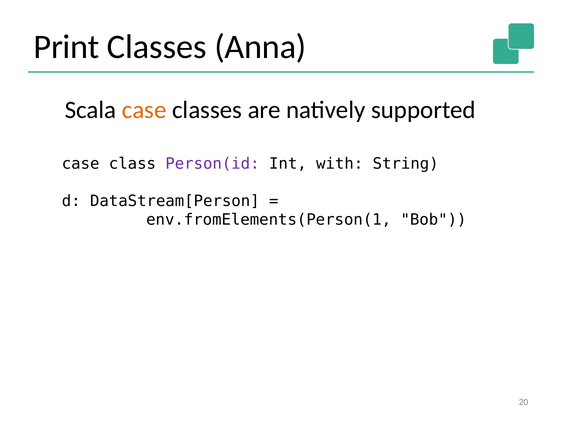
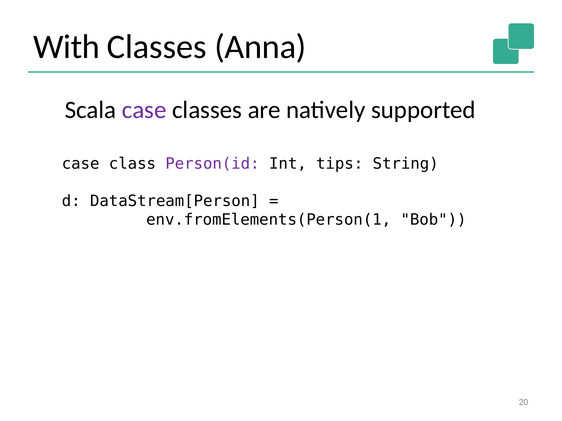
Print: Print -> With (66, 47)
case colour: orange -> purple (144, 110)
with: with -> tips (340, 164)
